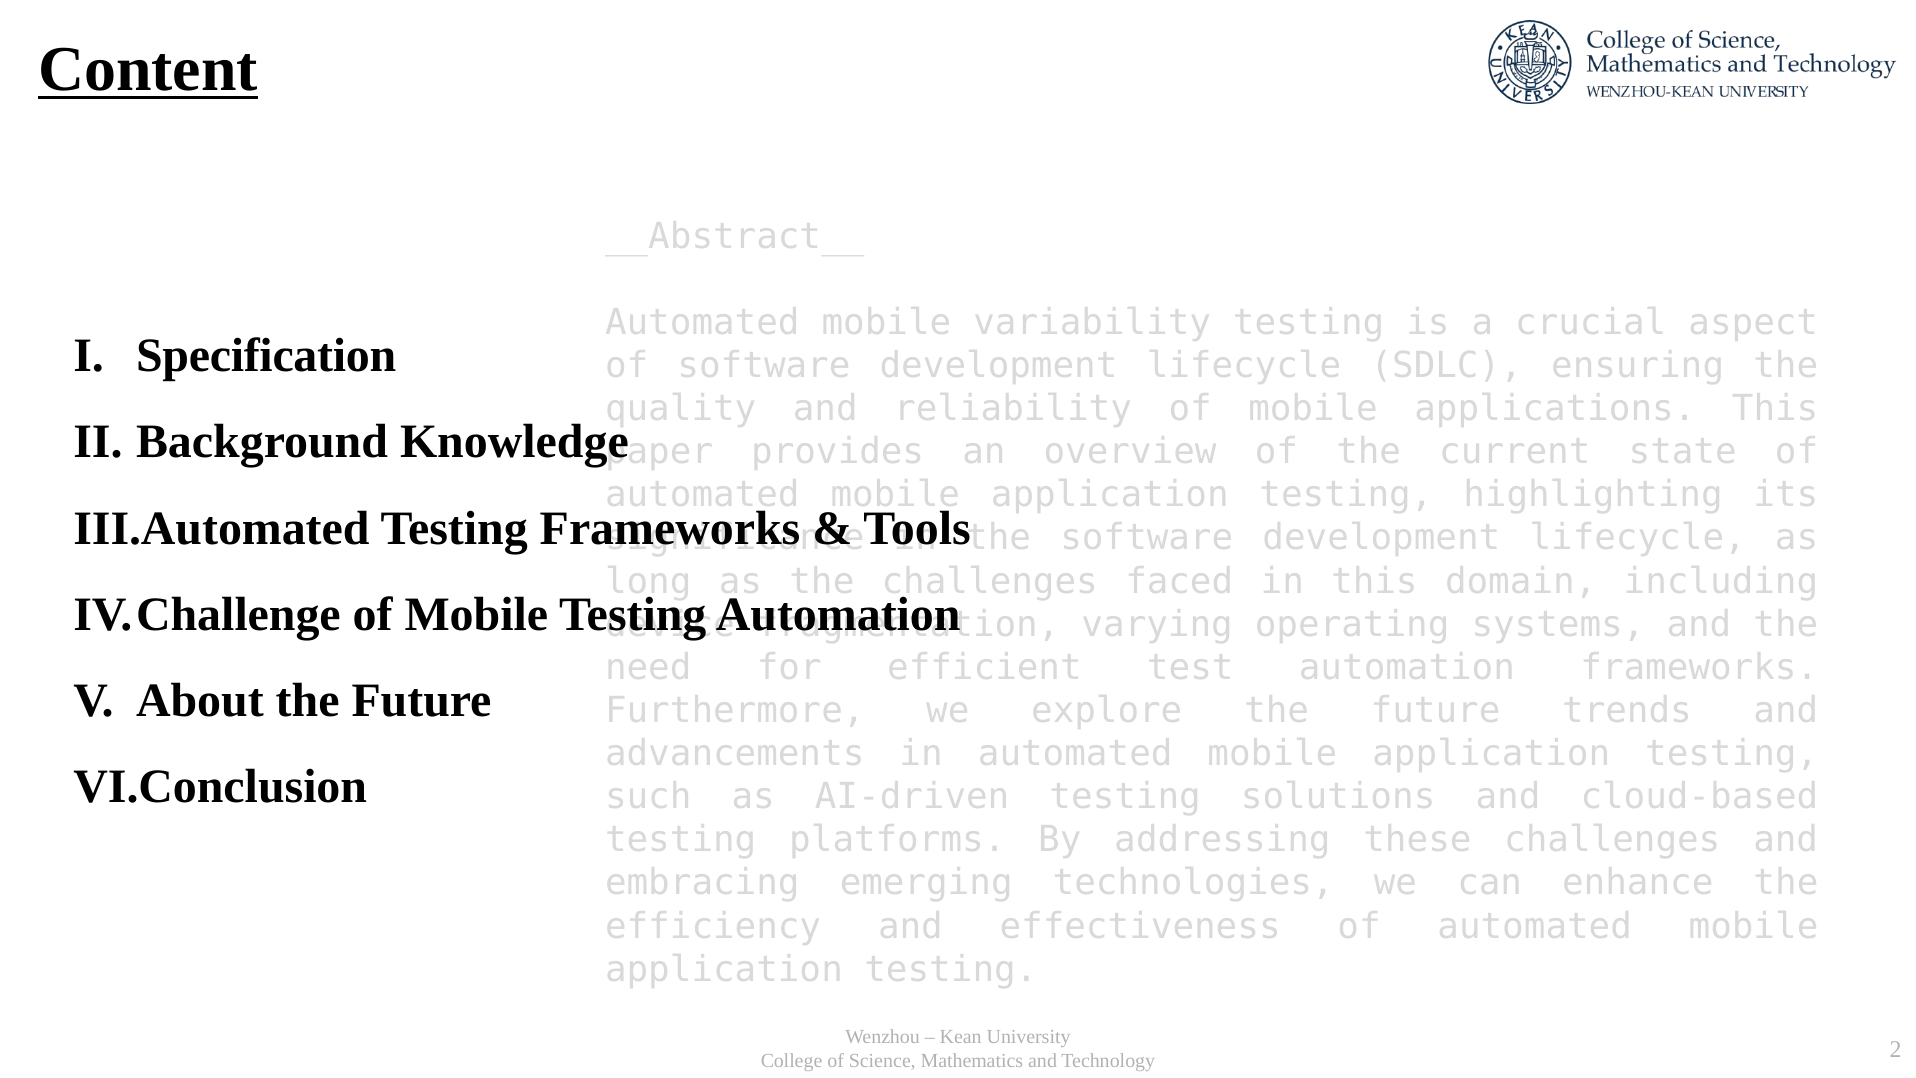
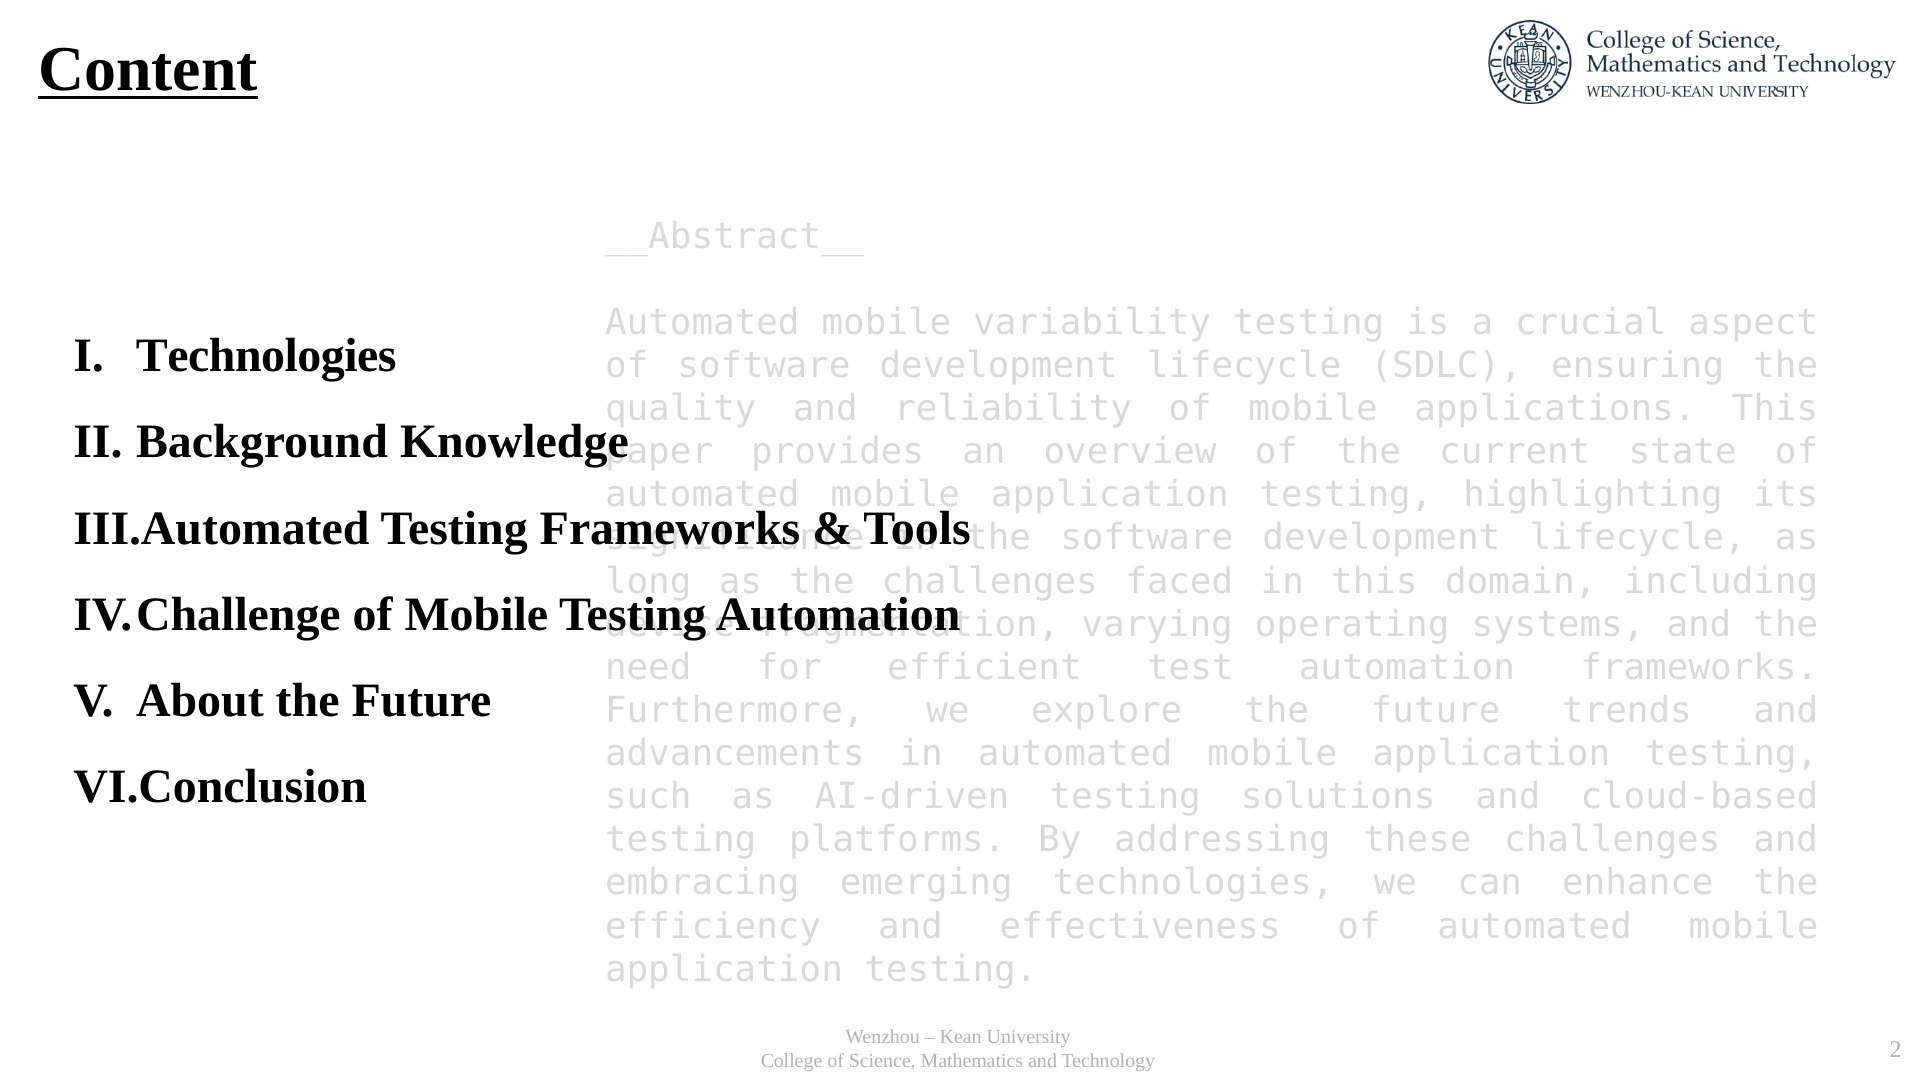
Specification: Specification -> Technologies (266, 356)
